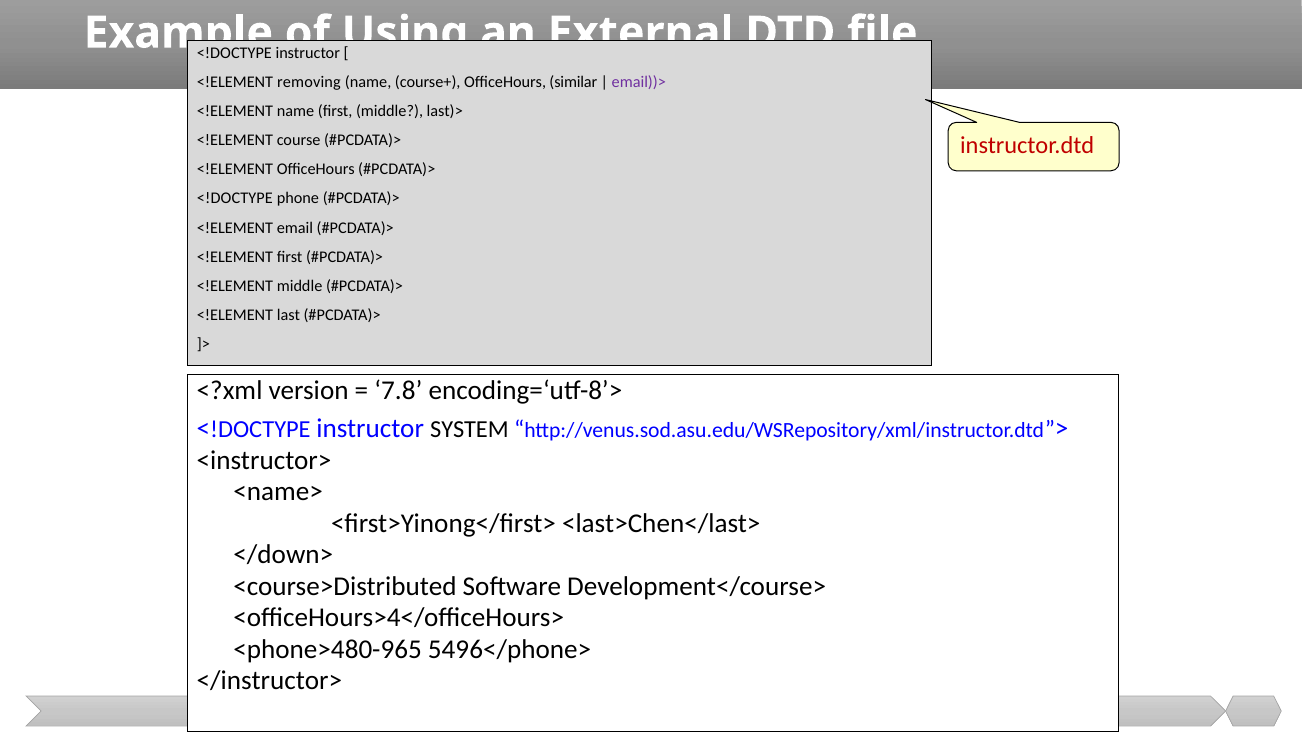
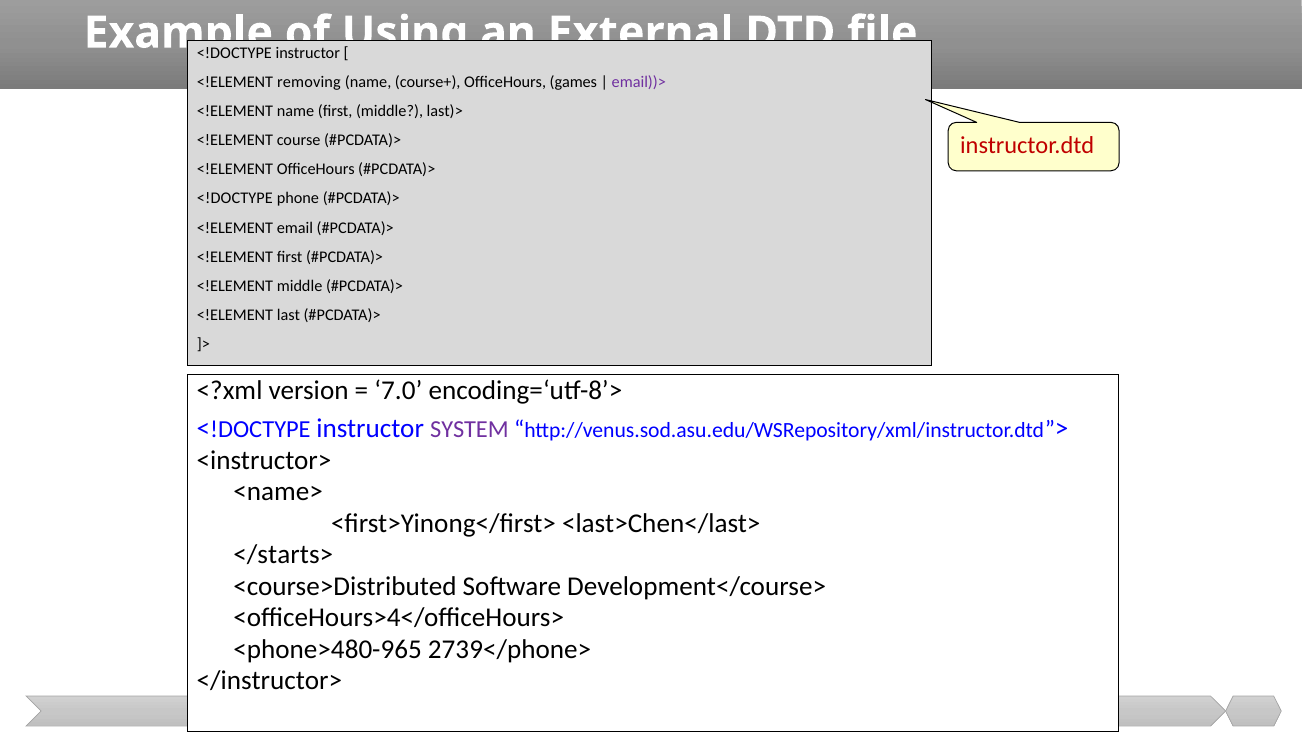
similar: similar -> games (573, 82)
7.8: 7.8 -> 7.0 (398, 391)
SYSTEM colour: black -> purple (469, 430)
</down>: </down> -> </starts> (283, 555)
5496</phone>: 5496</phone> -> 2739</phone> (510, 649)
